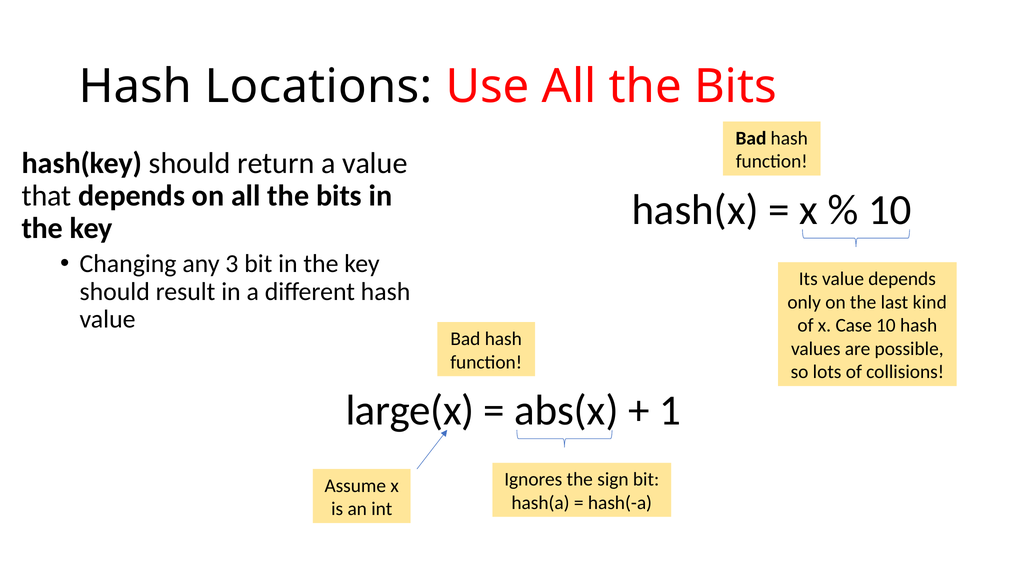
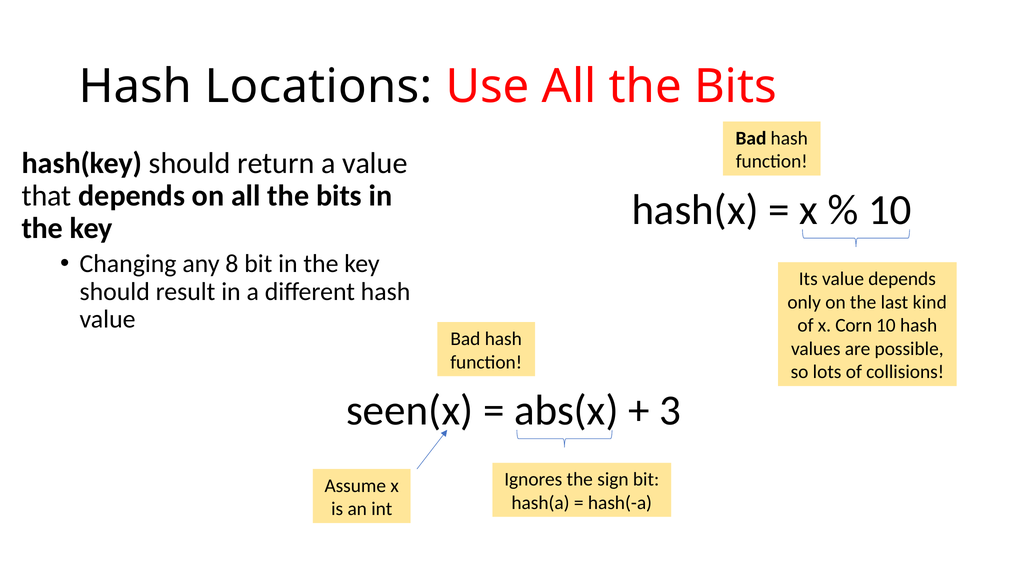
3: 3 -> 8 (232, 264)
Case: Case -> Corn (854, 326)
large(x: large(x -> seen(x (410, 411)
1: 1 -> 3 (670, 411)
